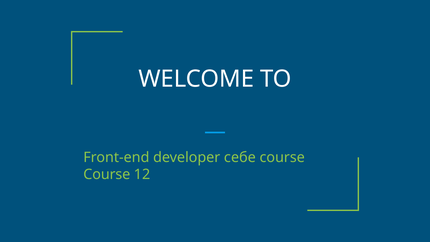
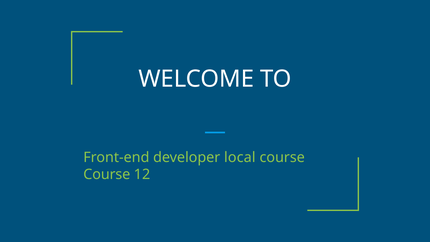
себе: себе -> local (240, 157)
